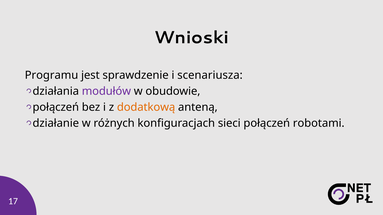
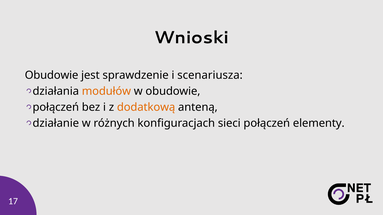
Programu: Programu -> Obudowie (52, 75)
modułów colour: purple -> orange (106, 91)
robotami: robotami -> elementy (319, 124)
